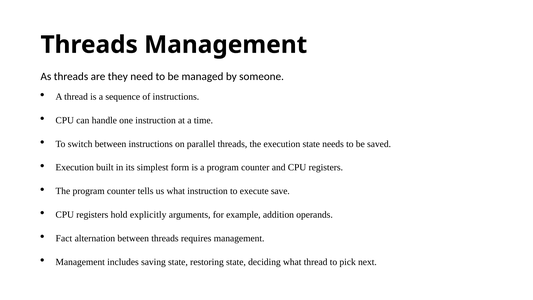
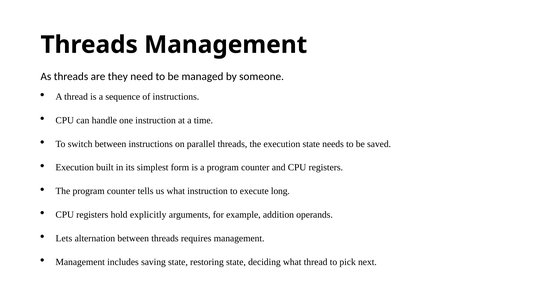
save: save -> long (280, 191)
Fact: Fact -> Lets (64, 238)
